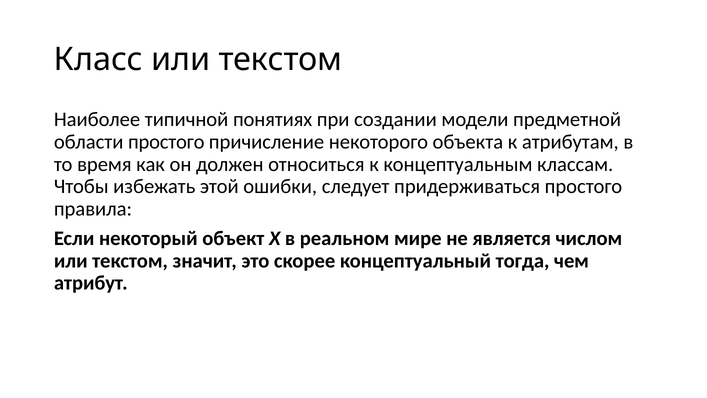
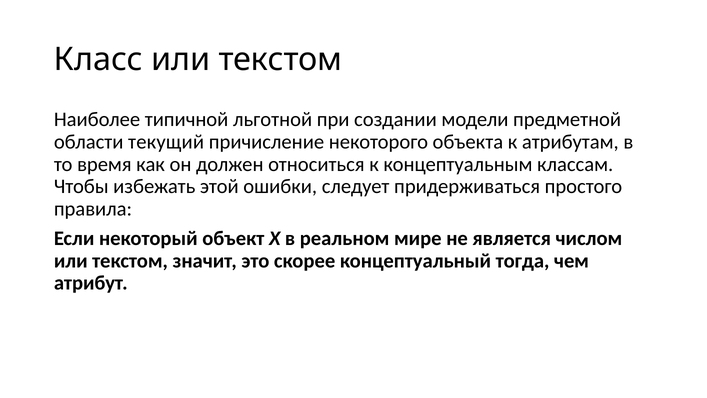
понятиях: понятиях -> льготной (273, 120)
области простого: простого -> текущий (166, 142)
